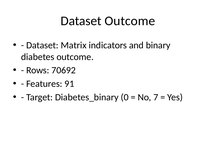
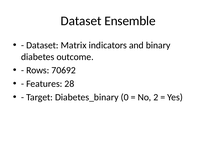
Dataset Outcome: Outcome -> Ensemble (130, 21)
91: 91 -> 28 (69, 84)
7: 7 -> 2 (156, 97)
